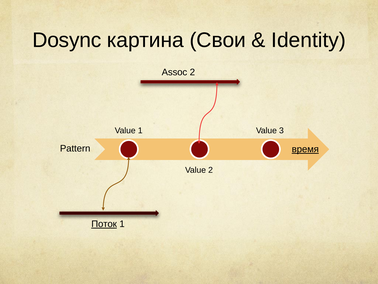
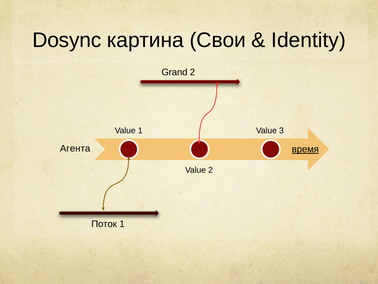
Assoc: Assoc -> Grand (174, 72)
Pattern: Pattern -> Агента (75, 148)
Поток underline: present -> none (104, 224)
